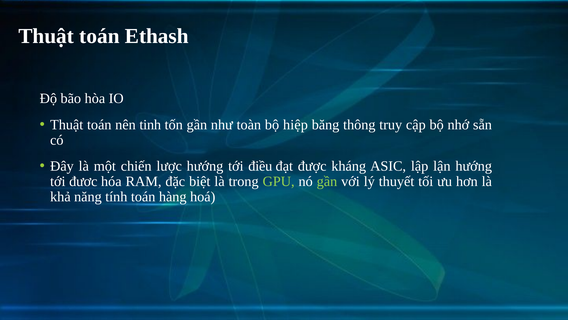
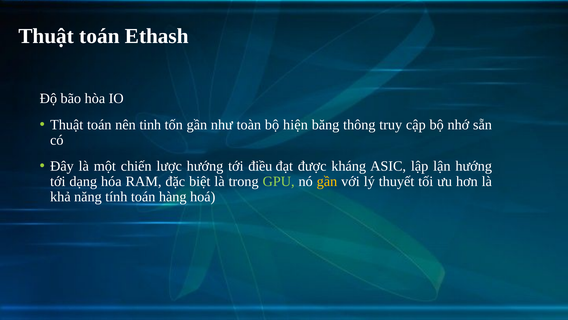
hiệp: hiệp -> hiện (295, 124)
đươc: đươc -> dạng (83, 181)
gần colour: light green -> yellow (327, 181)
